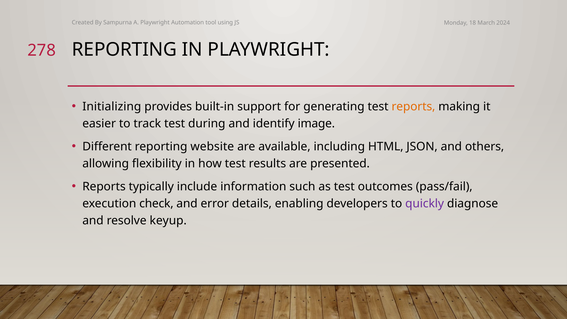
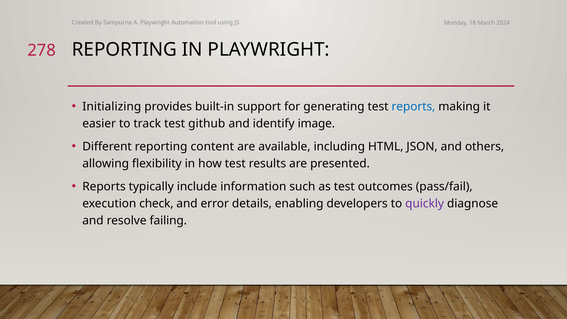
reports colour: orange -> blue (413, 107)
during: during -> github (207, 124)
website: website -> content (212, 147)
keyup: keyup -> failing (168, 221)
